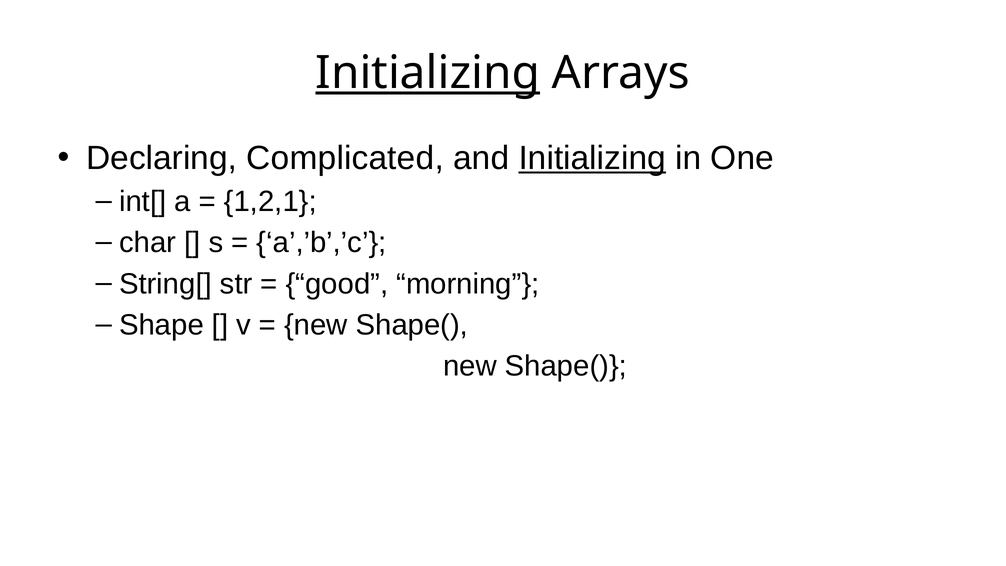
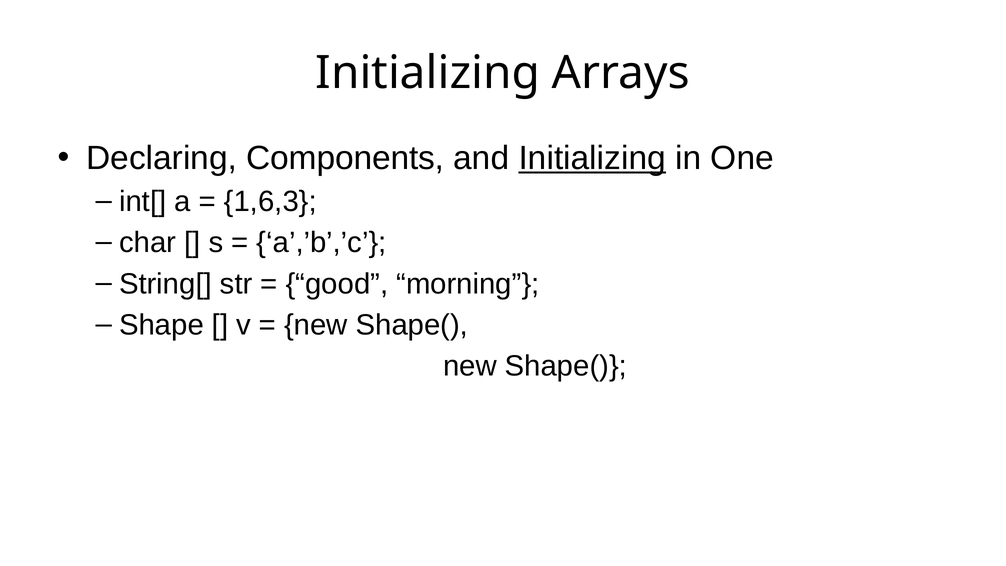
Initializing underline: present -> none (428, 73)
Complicated: Complicated -> Components (345, 158)
1,2,1: 1,2,1 -> 1,6,3 (270, 202)
